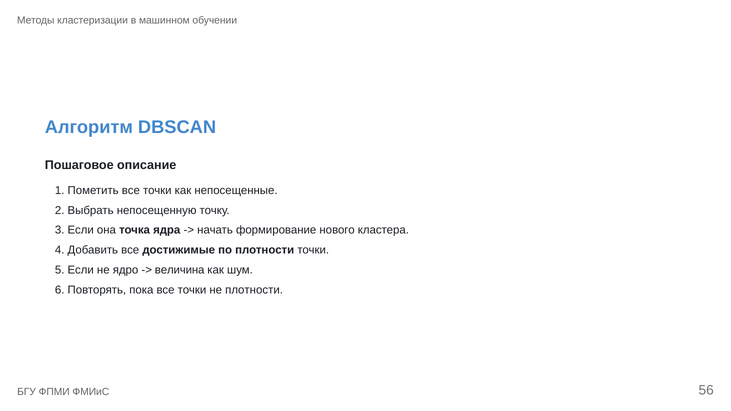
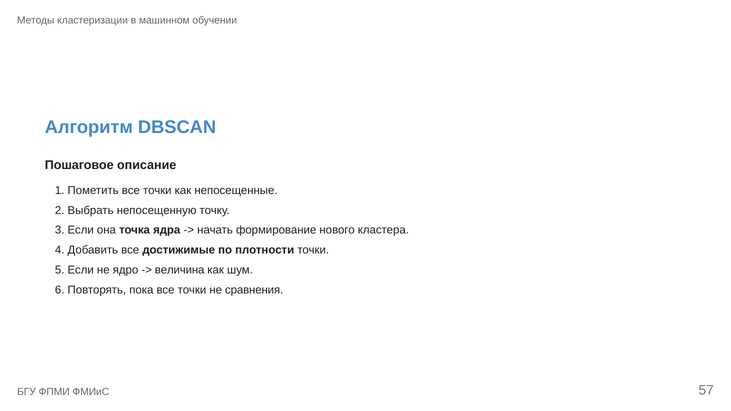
не плотности: плотности -> сравнения (254, 290)
56: 56 -> 57 (706, 390)
